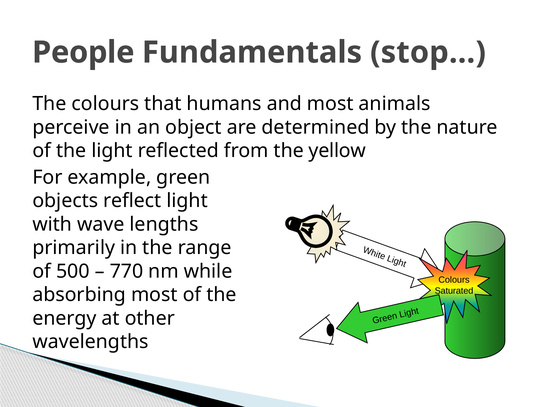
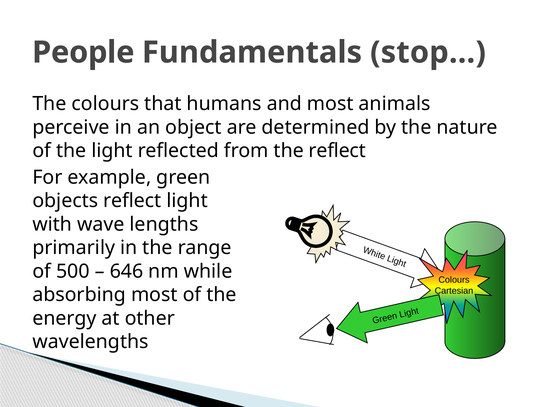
the yellow: yellow -> reflect (337, 151)
770: 770 -> 646 (126, 271)
Saturated: Saturated -> Cartesian (454, 290)
